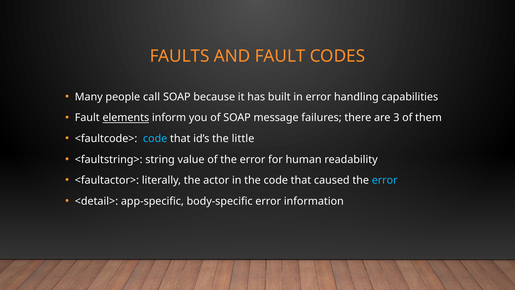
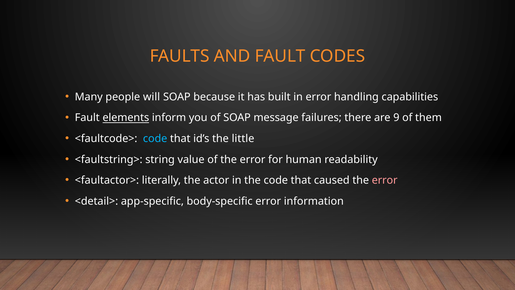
call: call -> will (152, 97)
3: 3 -> 9 (396, 118)
error colour: light blue -> pink (385, 180)
